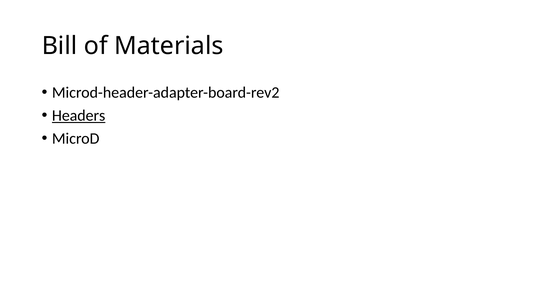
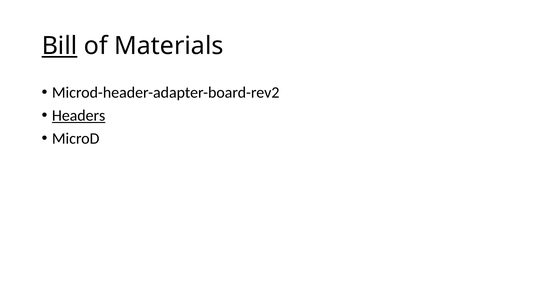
Bill underline: none -> present (60, 46)
